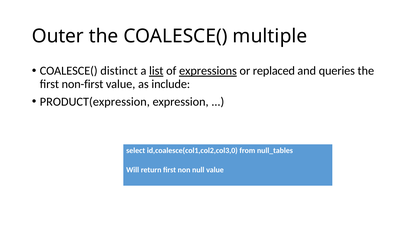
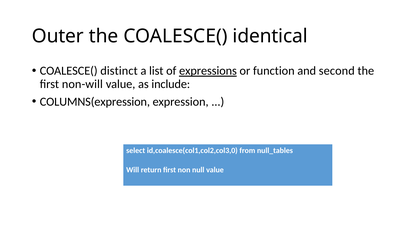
multiple: multiple -> identical (270, 36)
list underline: present -> none (156, 71)
replaced: replaced -> function (274, 71)
queries: queries -> second (337, 71)
non-first: non-first -> non-will (82, 84)
PRODUCT(expression: PRODUCT(expression -> COLUMNS(expression (95, 102)
